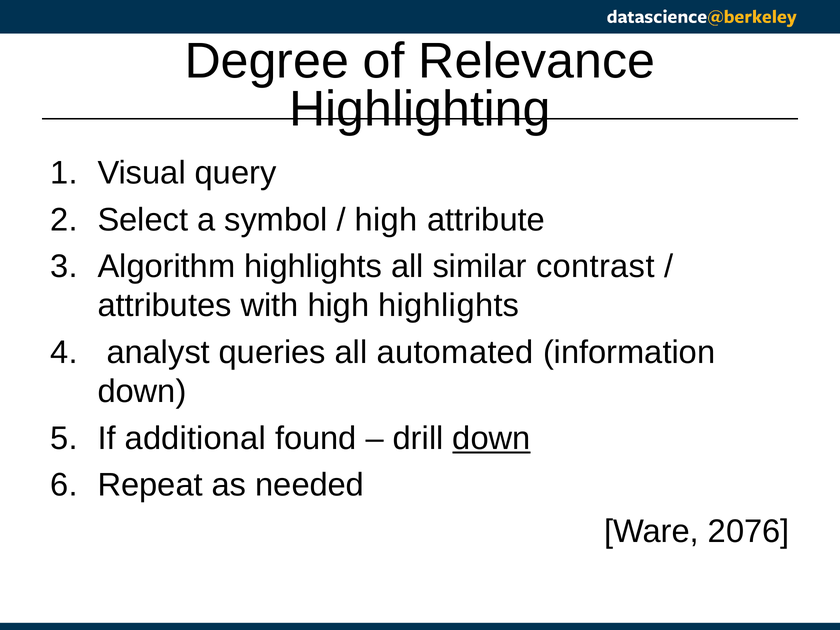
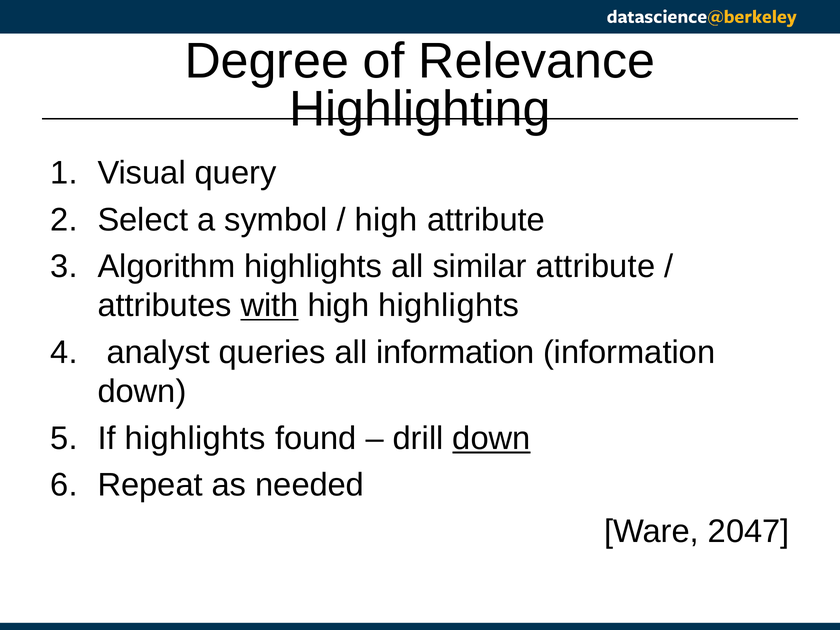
similar contrast: contrast -> attribute (595, 266)
with underline: none -> present (270, 306)
all automated: automated -> information (455, 352)
If additional: additional -> highlights (195, 438)
2076: 2076 -> 2047 (749, 532)
